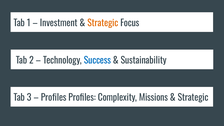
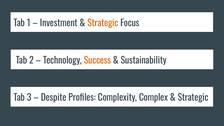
Success colour: blue -> orange (97, 60)
Profiles: Profiles -> Despite (54, 98)
Missions: Missions -> Complex (153, 98)
